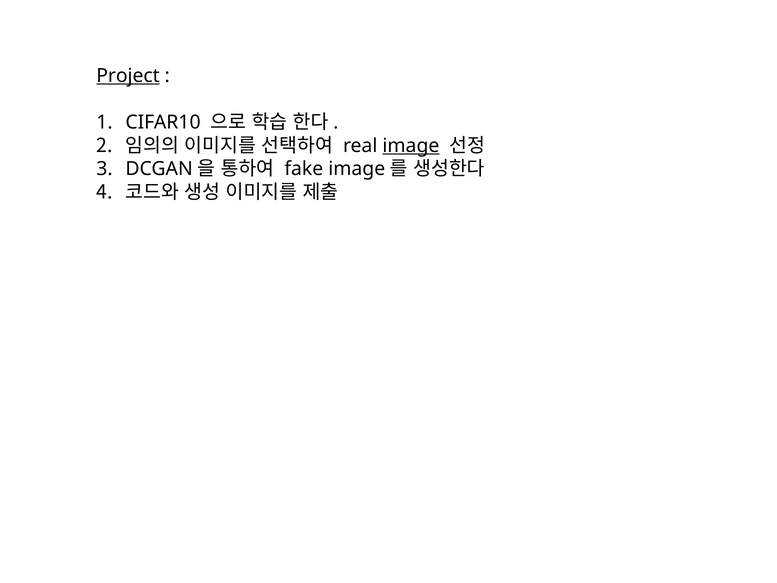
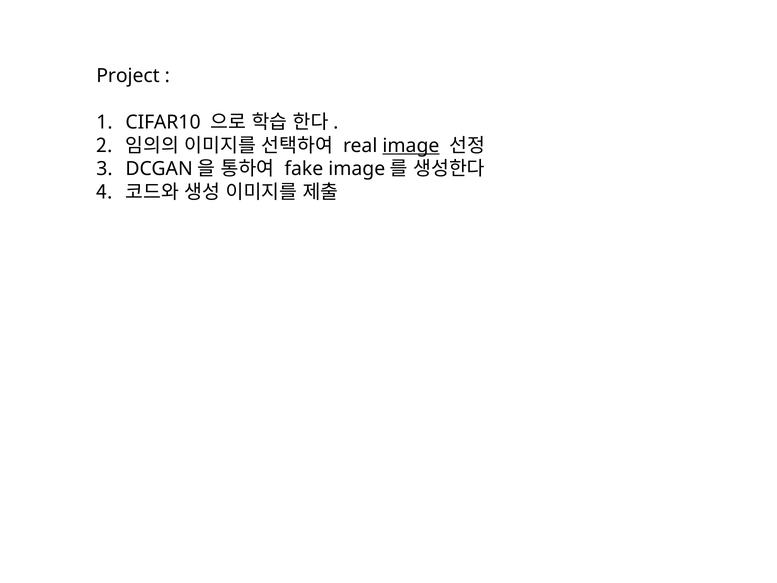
Project underline: present -> none (128, 76)
